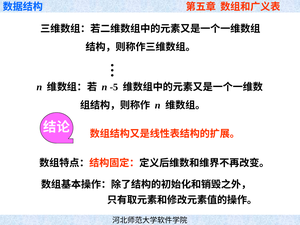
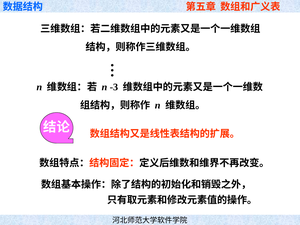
-5: -5 -> -3 (114, 87)
